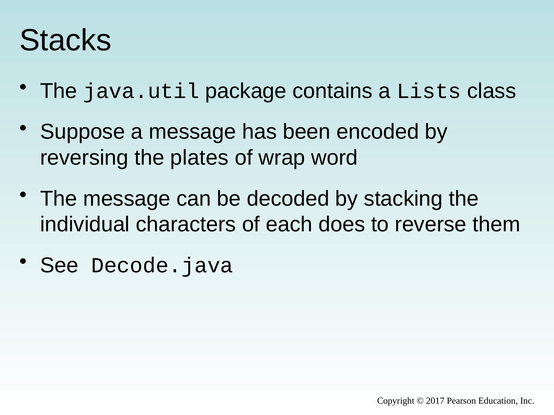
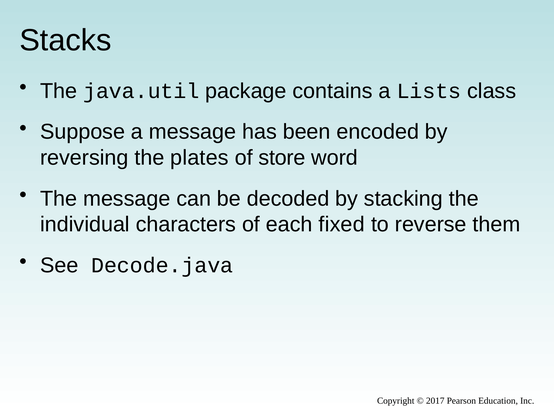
wrap: wrap -> store (282, 158)
does: does -> fixed (342, 225)
